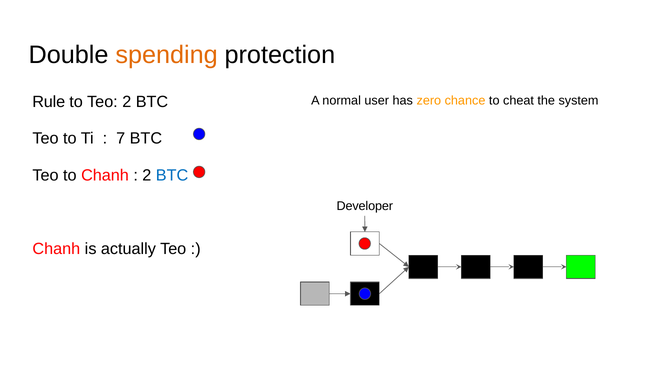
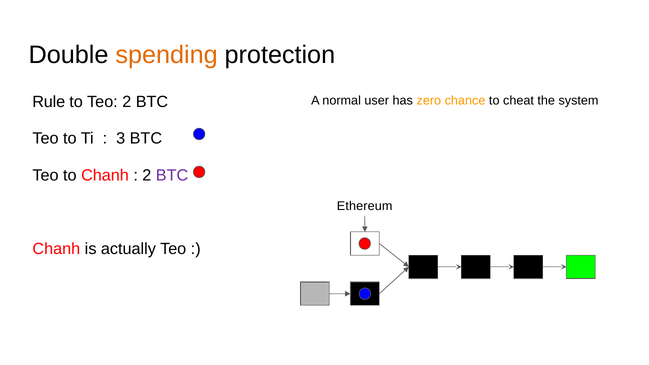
7: 7 -> 3 (121, 139)
BTC colour: blue -> purple (172, 175)
Developer: Developer -> Ethereum (365, 206)
